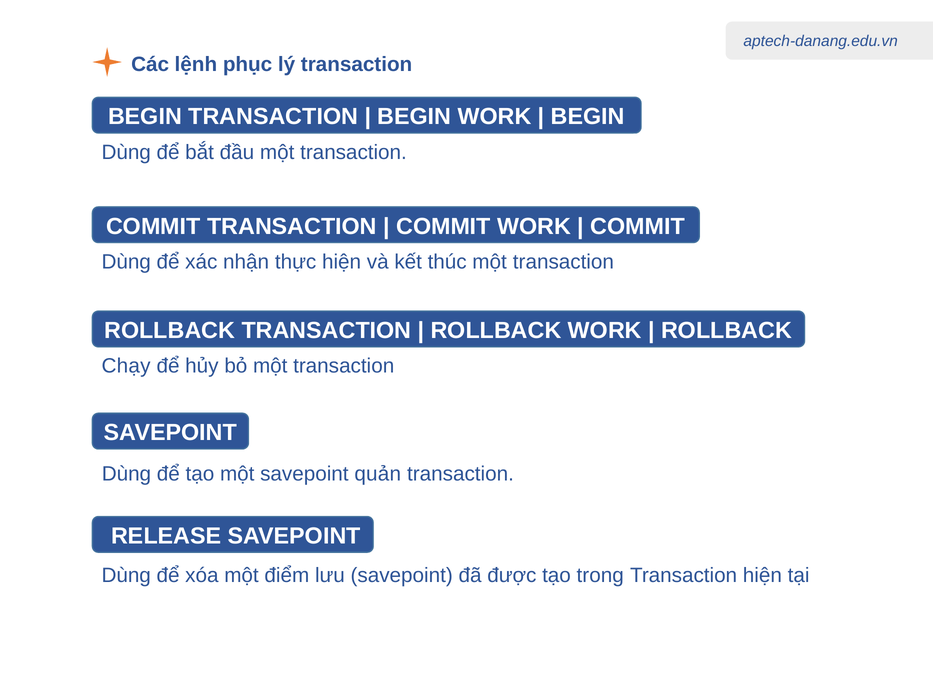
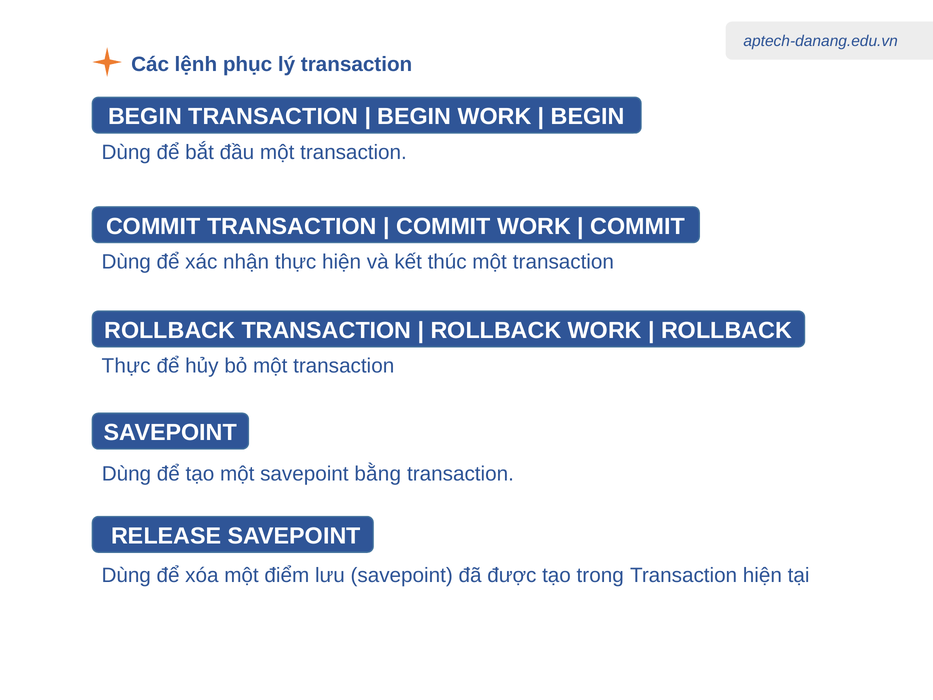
Chạy: Chạy -> Thực (126, 366)
quản: quản -> bằng (378, 474)
